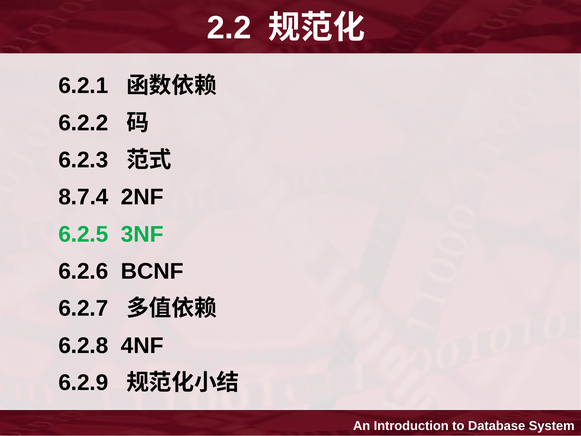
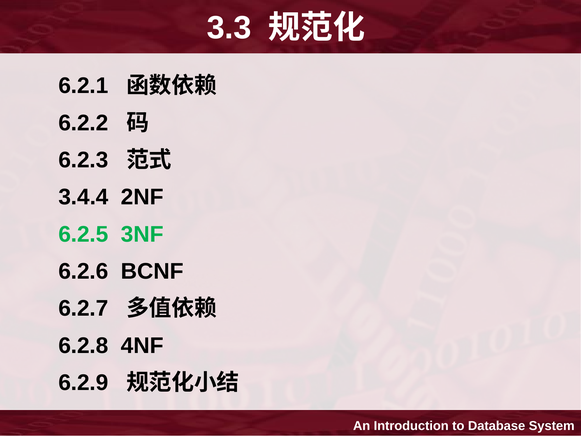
2.2: 2.2 -> 3.3 (229, 28)
8.7.4: 8.7.4 -> 3.4.4 (83, 197)
